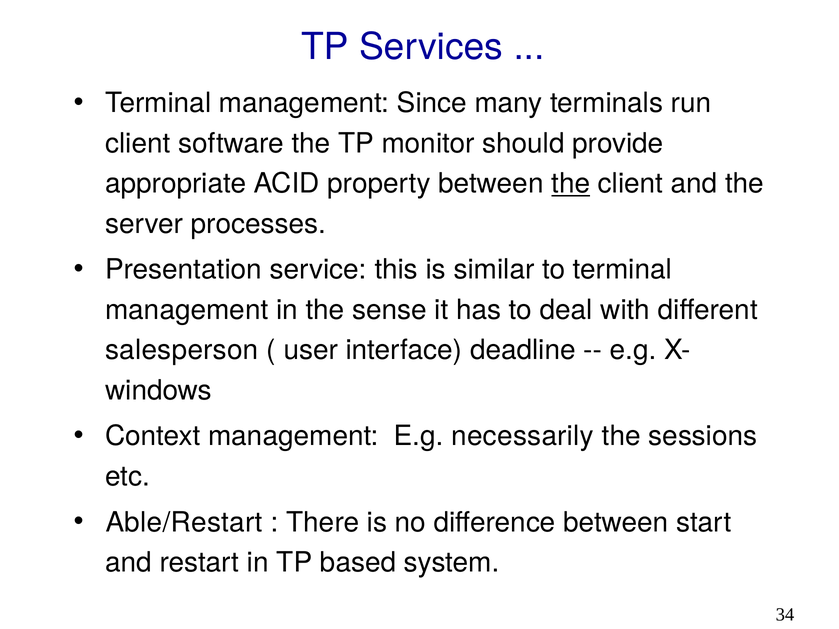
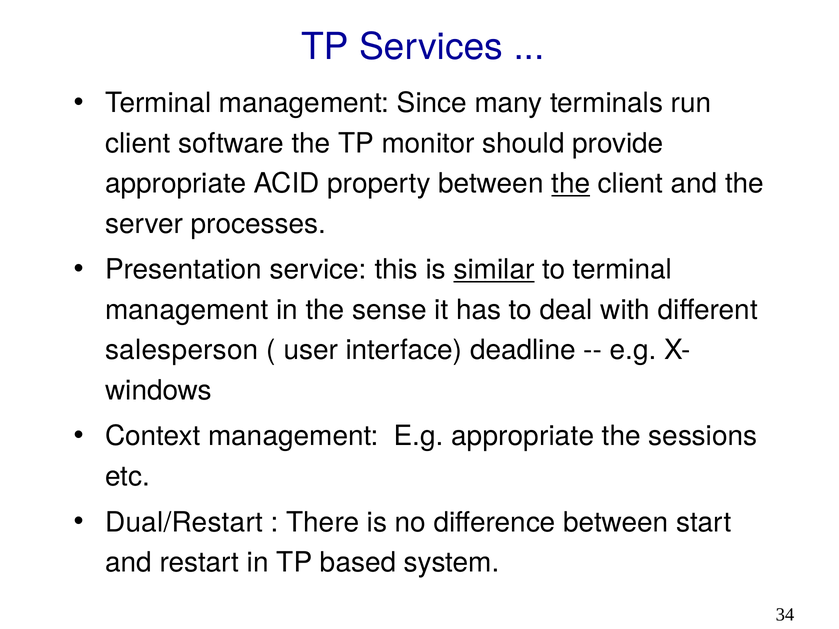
similar underline: none -> present (494, 270)
E.g necessarily: necessarily -> appropriate (523, 436)
Able/Restart: Able/Restart -> Dual/Restart (184, 523)
